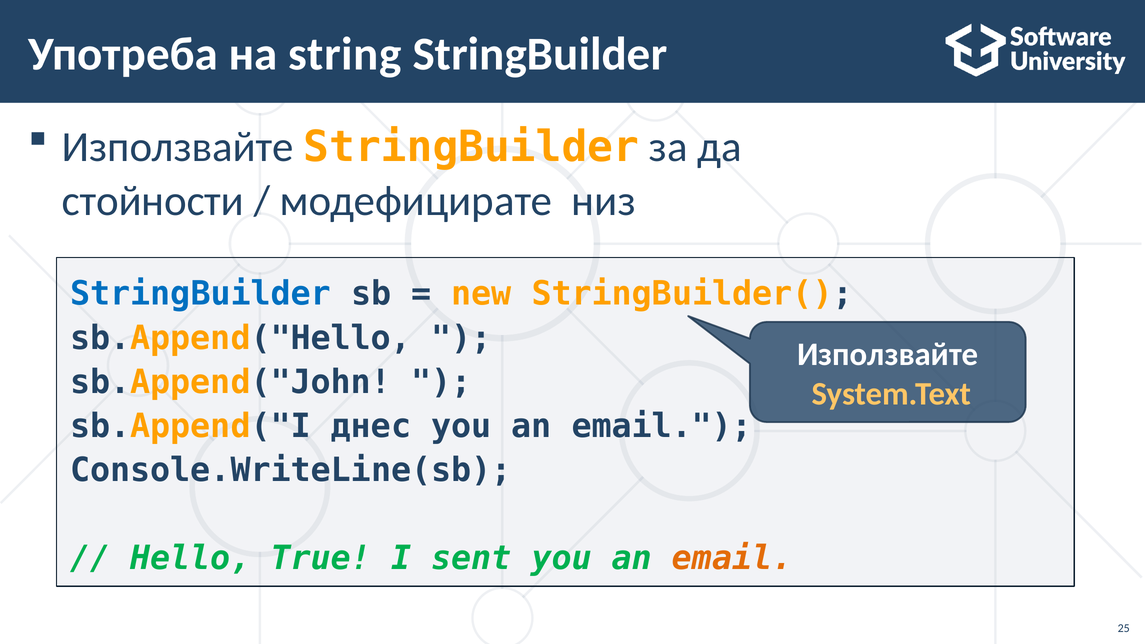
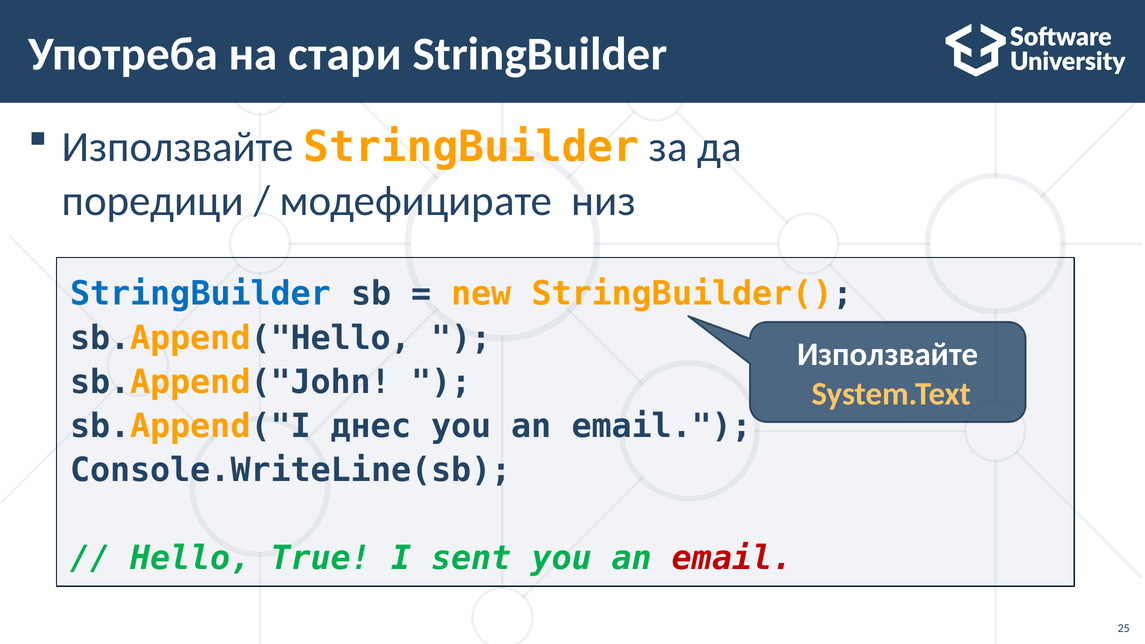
string: string -> стари (345, 54)
стойности: стойности -> поредици (153, 201)
email colour: orange -> red (732, 558)
